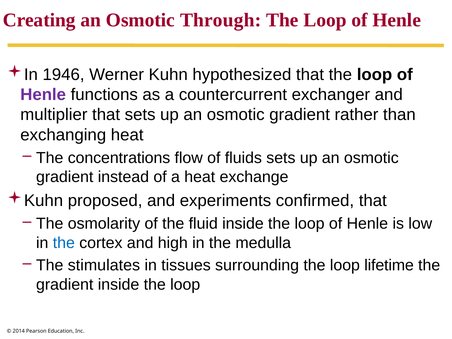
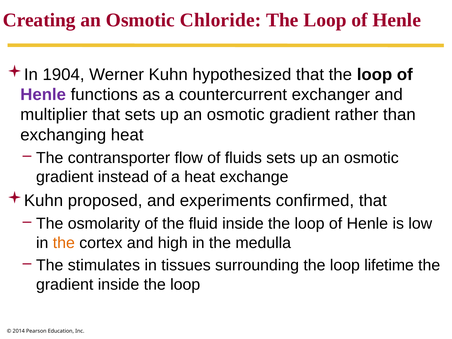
Through: Through -> Chloride (221, 20)
1946: 1946 -> 1904 (64, 74)
concentrations: concentrations -> contransporter (119, 158)
the colour: blue -> orange (64, 243)
